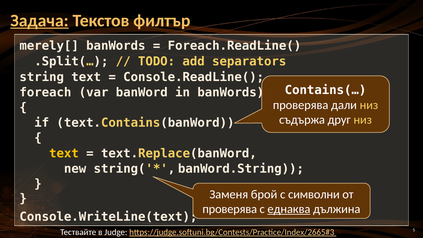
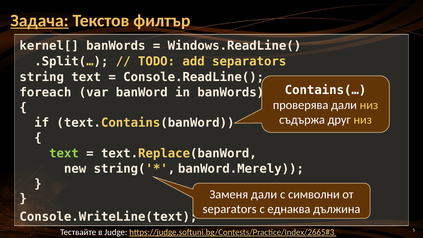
merely[: merely[ -> kernel[ (49, 46)
Foreach.ReadLine(: Foreach.ReadLine( -> Windows.ReadLine( (234, 46)
text colour: yellow -> light green (64, 153)
banWord.String: banWord.String -> banWord.Merely (241, 169)
Заменя брой: брой -> дали (264, 194)
проверява: проверява -> separators (230, 209)
еднаква underline: present -> none (289, 209)
